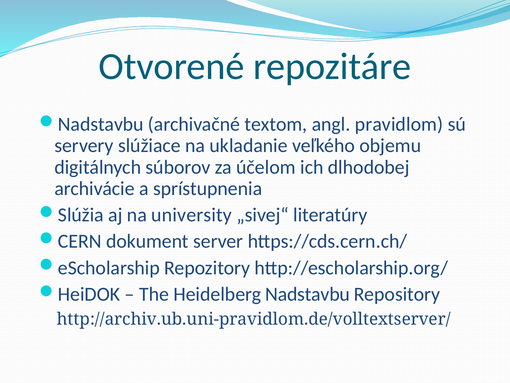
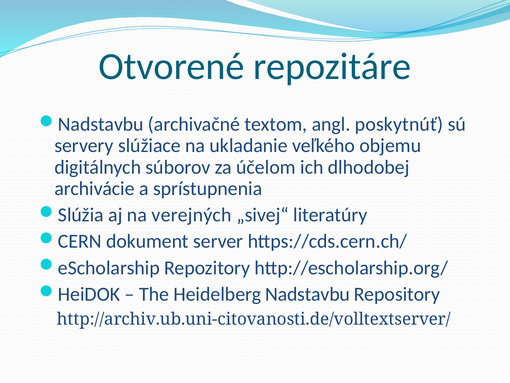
pravidlom: pravidlom -> poskytnúť (399, 124)
university: university -> verejných (192, 215)
http://archiv.ub.uni-pravidlom.de/volltextserver/: http://archiv.ub.uni-pravidlom.de/volltextserver/ -> http://archiv.ub.uni-citovanosti.de/volltextserver/ (254, 319)
